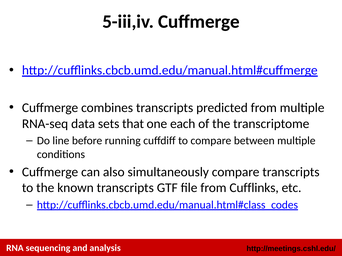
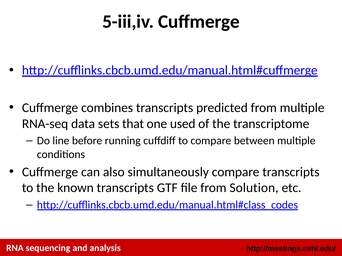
each: each -> used (183, 124)
Cufflinks: Cufflinks -> Solution (254, 188)
